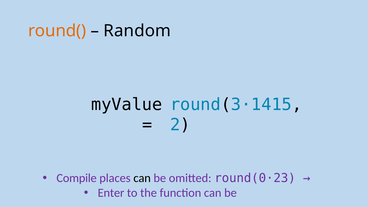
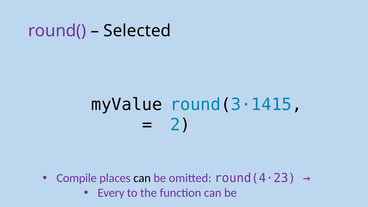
round( colour: orange -> purple (57, 31)
Random: Random -> Selected (137, 31)
round(0·23: round(0·23 -> round(4·23 (255, 178)
Enter: Enter -> Every (111, 193)
